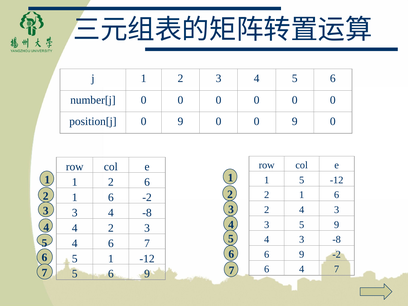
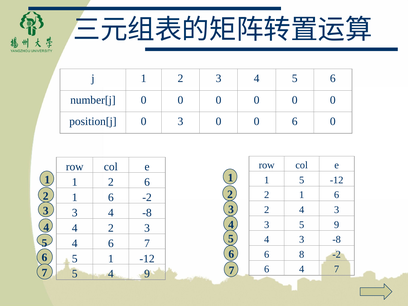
position[j 0 9: 9 -> 3 (180, 121)
0 0 9: 9 -> 6 (295, 121)
9: 9 -> 8 (302, 254)
6: 6 -> 4 (111, 274)
